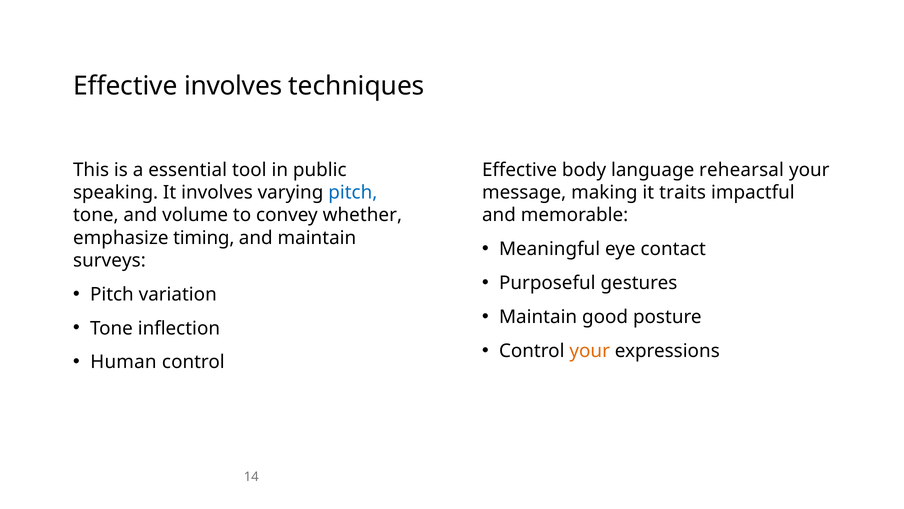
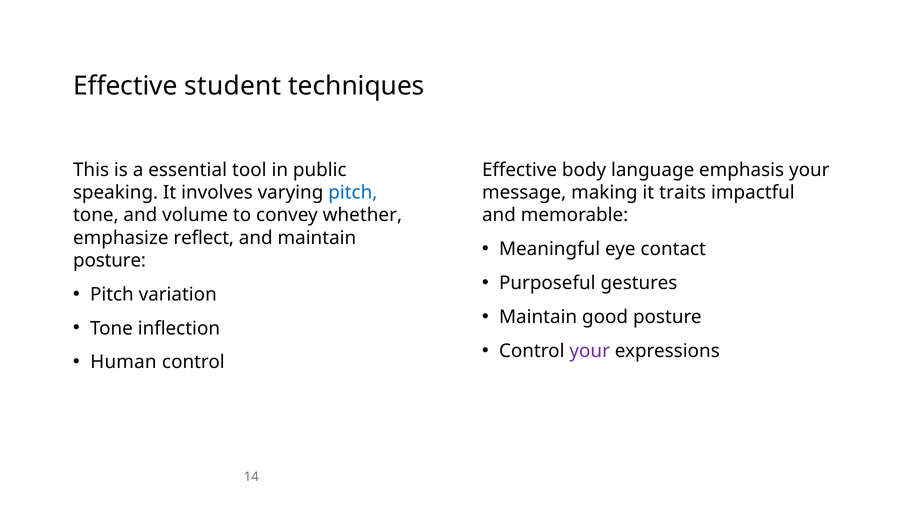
Effective involves: involves -> student (233, 86)
rehearsal: rehearsal -> emphasis (742, 170)
timing: timing -> reflect (204, 238)
surveys: surveys -> posture (110, 260)
your colour: orange -> purple (590, 351)
